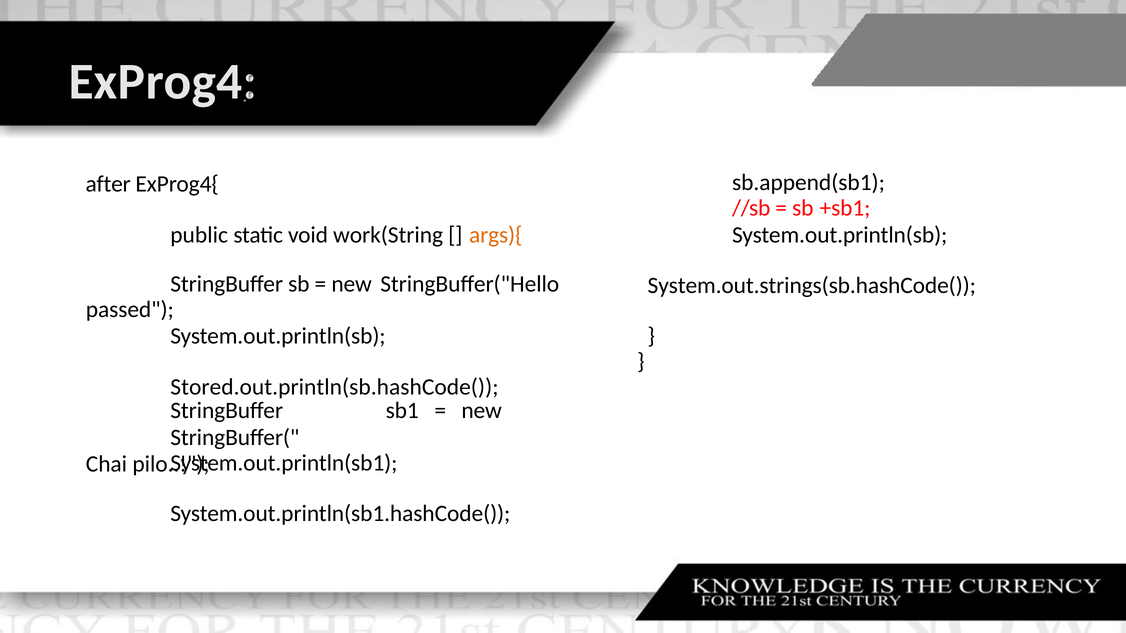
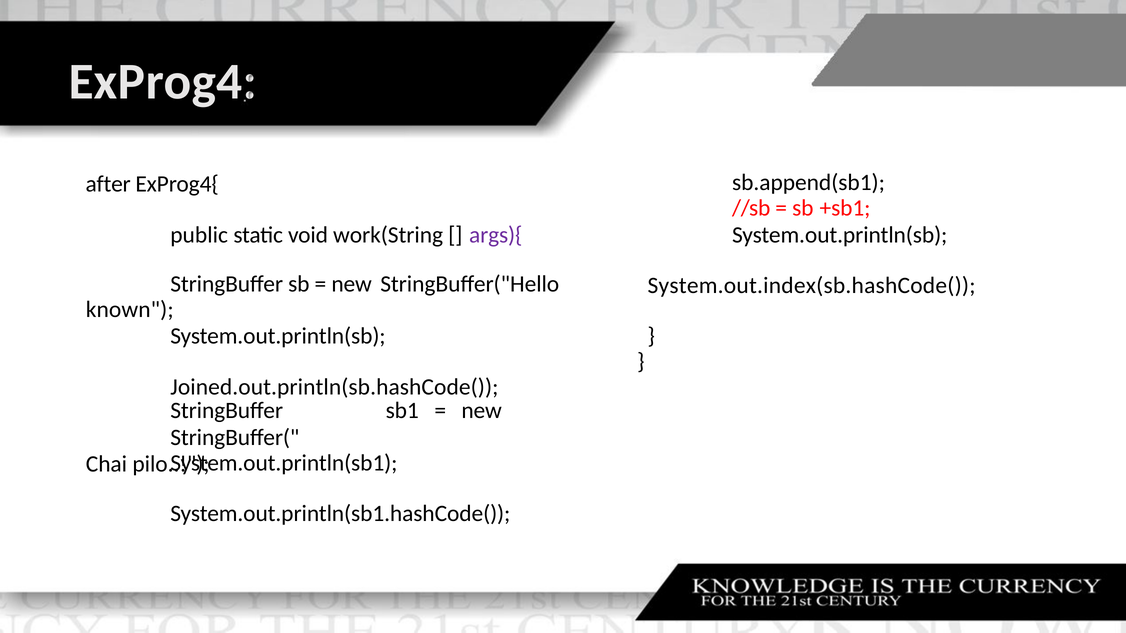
args){ colour: orange -> purple (496, 235)
System.out.strings(sb.hashCode(: System.out.strings(sb.hashCode( -> System.out.index(sb.hashCode( (812, 286)
passed: passed -> known (130, 310)
Stored.out.println(sb.hashCode(: Stored.out.println(sb.hashCode( -> Joined.out.println(sb.hashCode( (334, 387)
